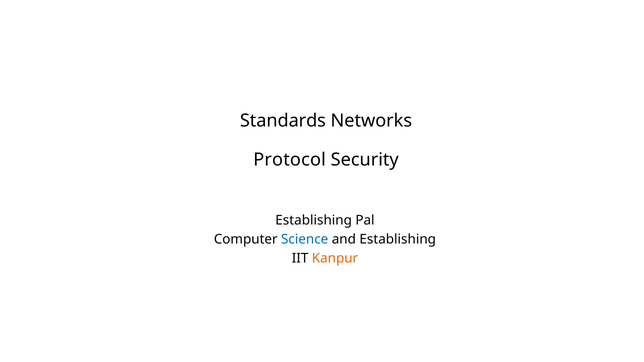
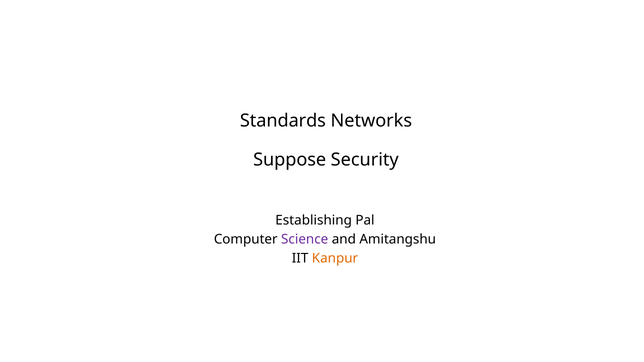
Protocol: Protocol -> Suppose (290, 160)
Science colour: blue -> purple (305, 239)
and Establishing: Establishing -> Amitangshu (398, 239)
